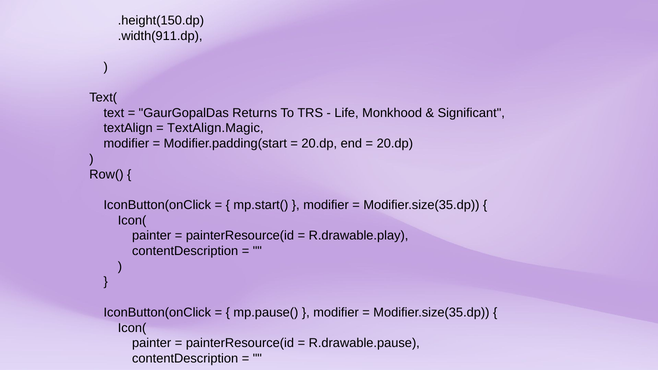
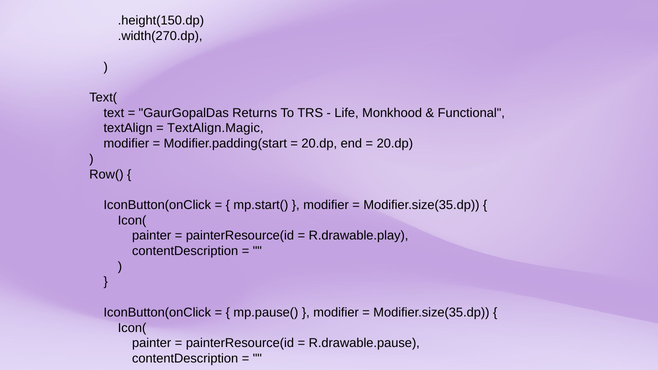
.width(911.dp: .width(911.dp -> .width(270.dp (160, 36)
Significant: Significant -> Functional (471, 113)
